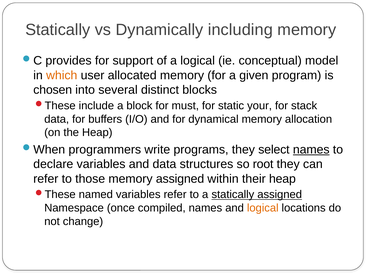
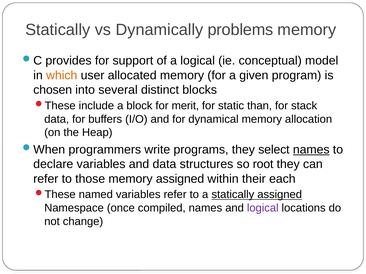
including: including -> problems (240, 30)
must: must -> merit (185, 106)
your: your -> than (260, 106)
their heap: heap -> each (282, 179)
logical colour: orange -> purple (263, 208)
